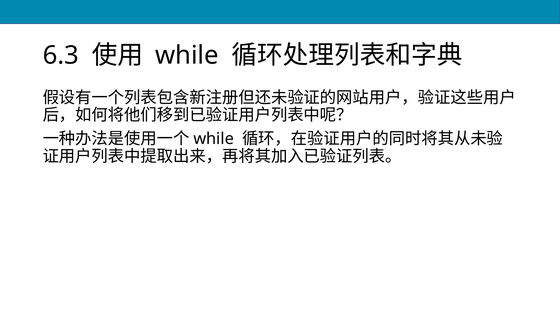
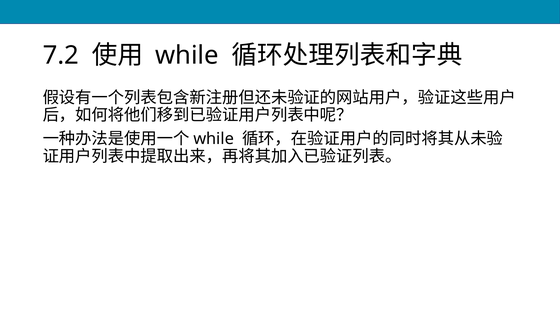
6.3: 6.3 -> 7.2 (61, 56)
